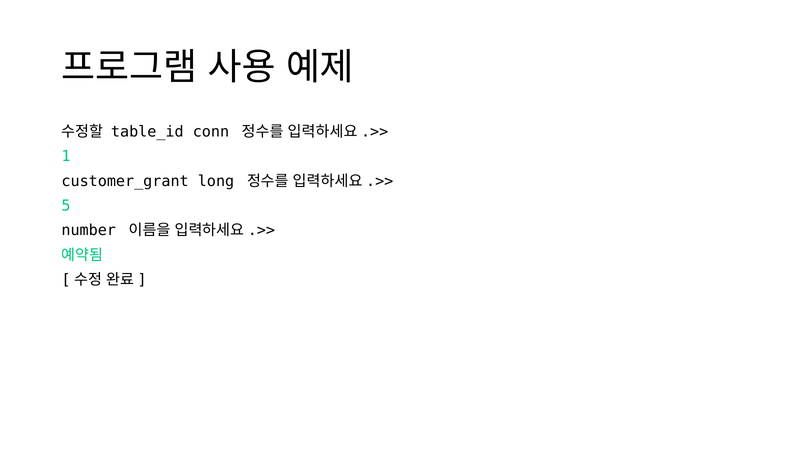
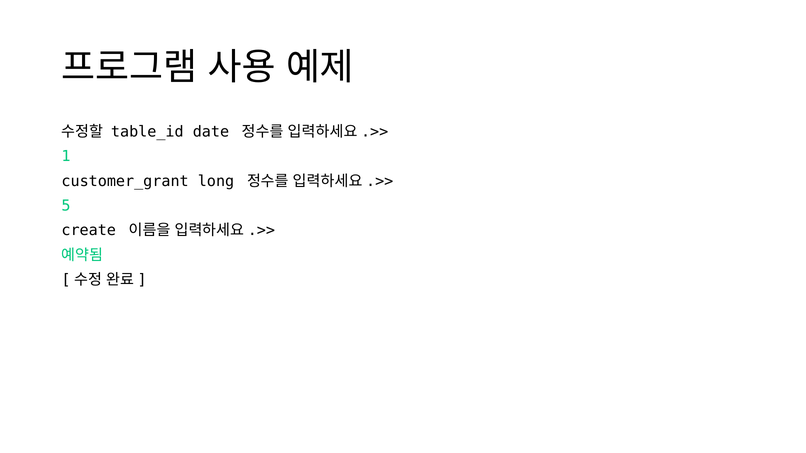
conn: conn -> date (211, 132)
number: number -> create (89, 231)
